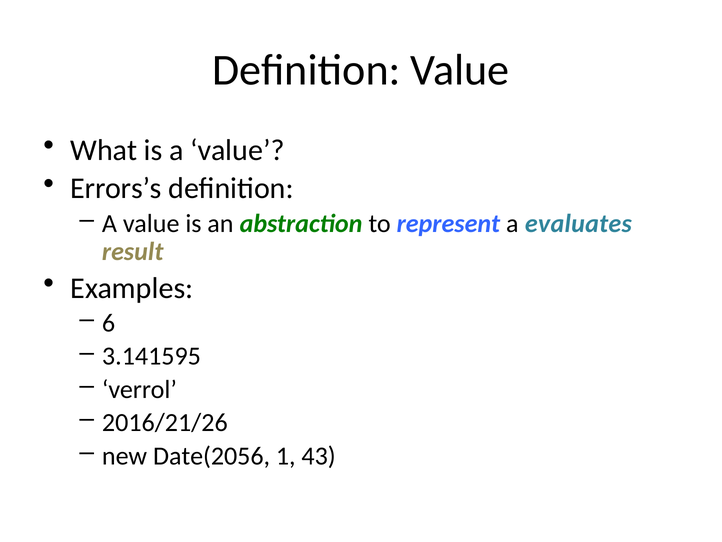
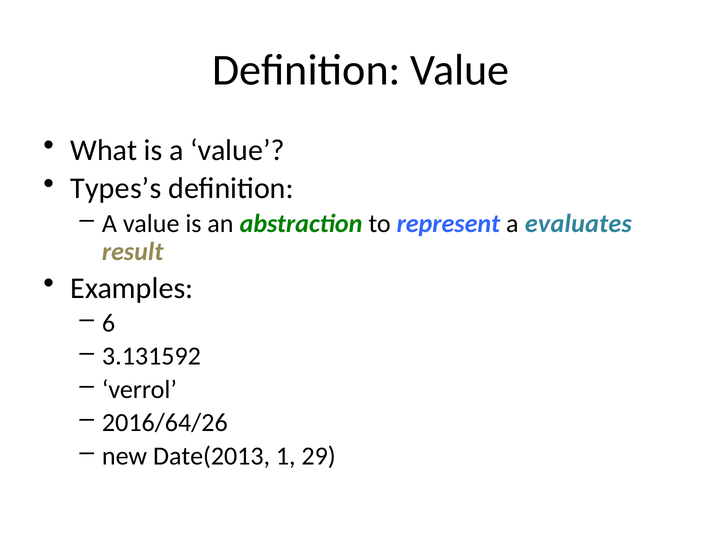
Errors’s: Errors’s -> Types’s (116, 188)
3.141595: 3.141595 -> 3.131592 (151, 356)
2016/21/26: 2016/21/26 -> 2016/64/26 (165, 422)
Date(2056: Date(2056 -> Date(2013 (212, 456)
43: 43 -> 29 (319, 456)
